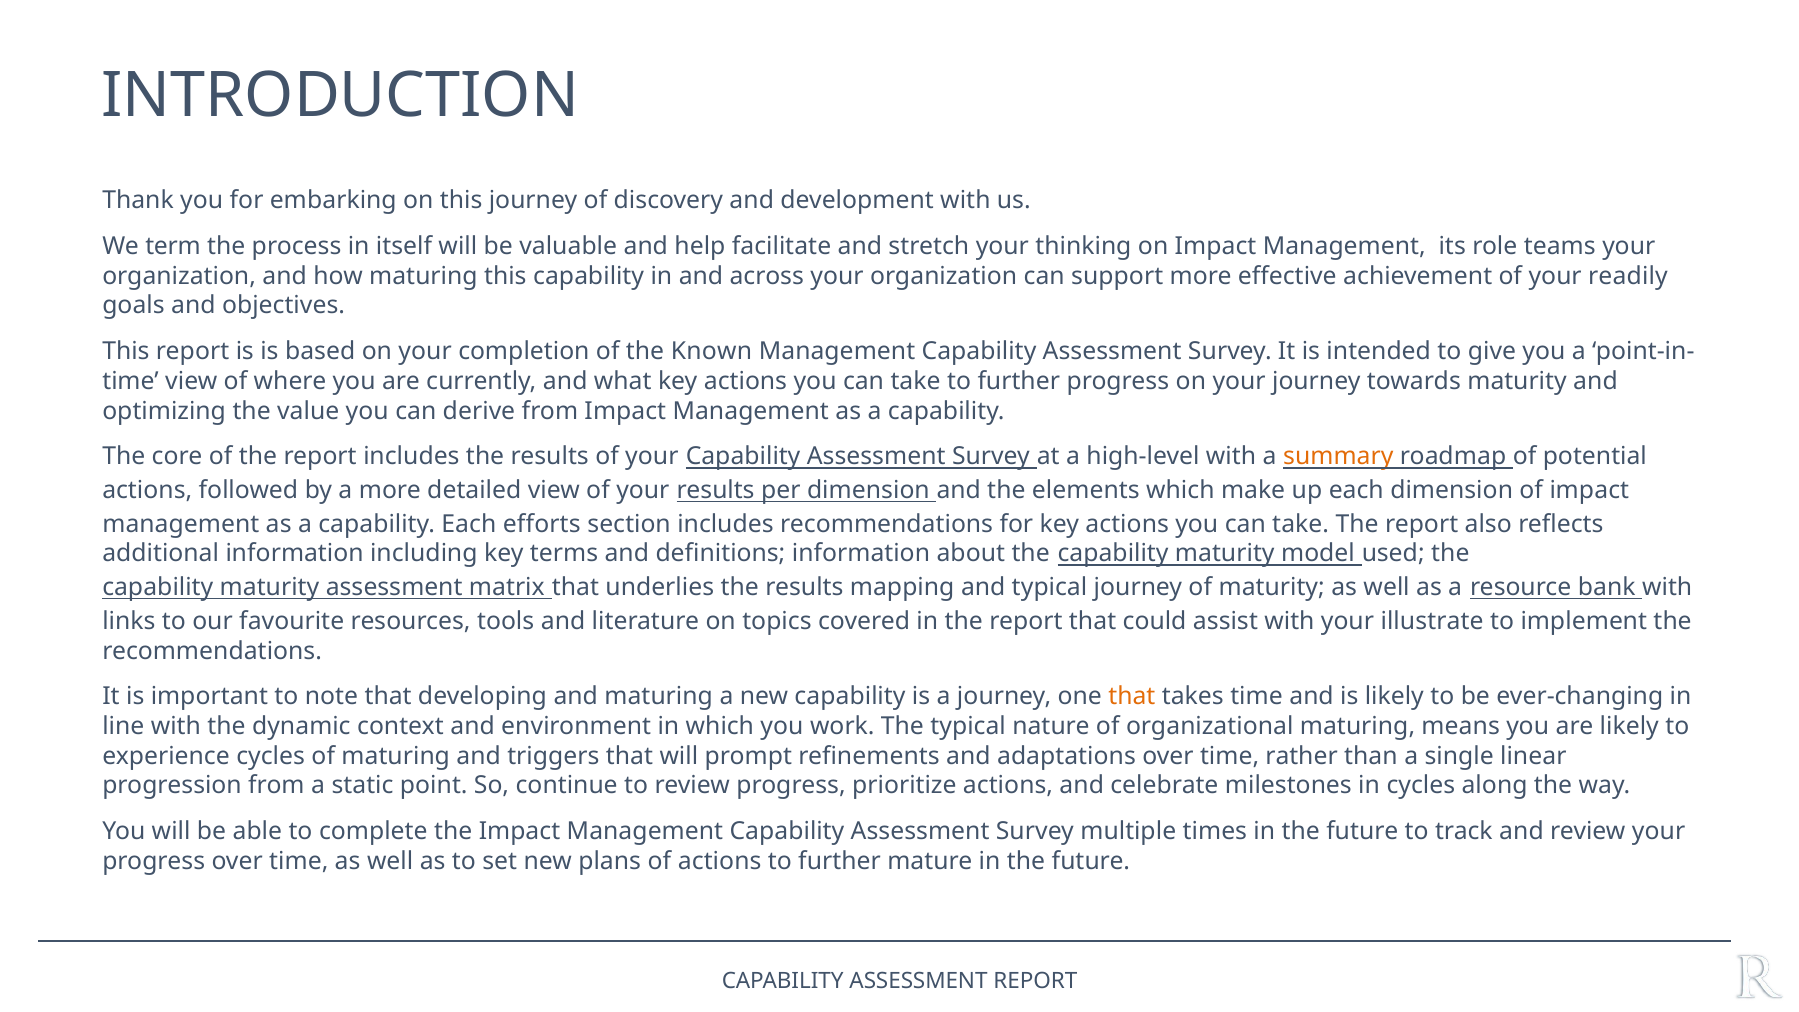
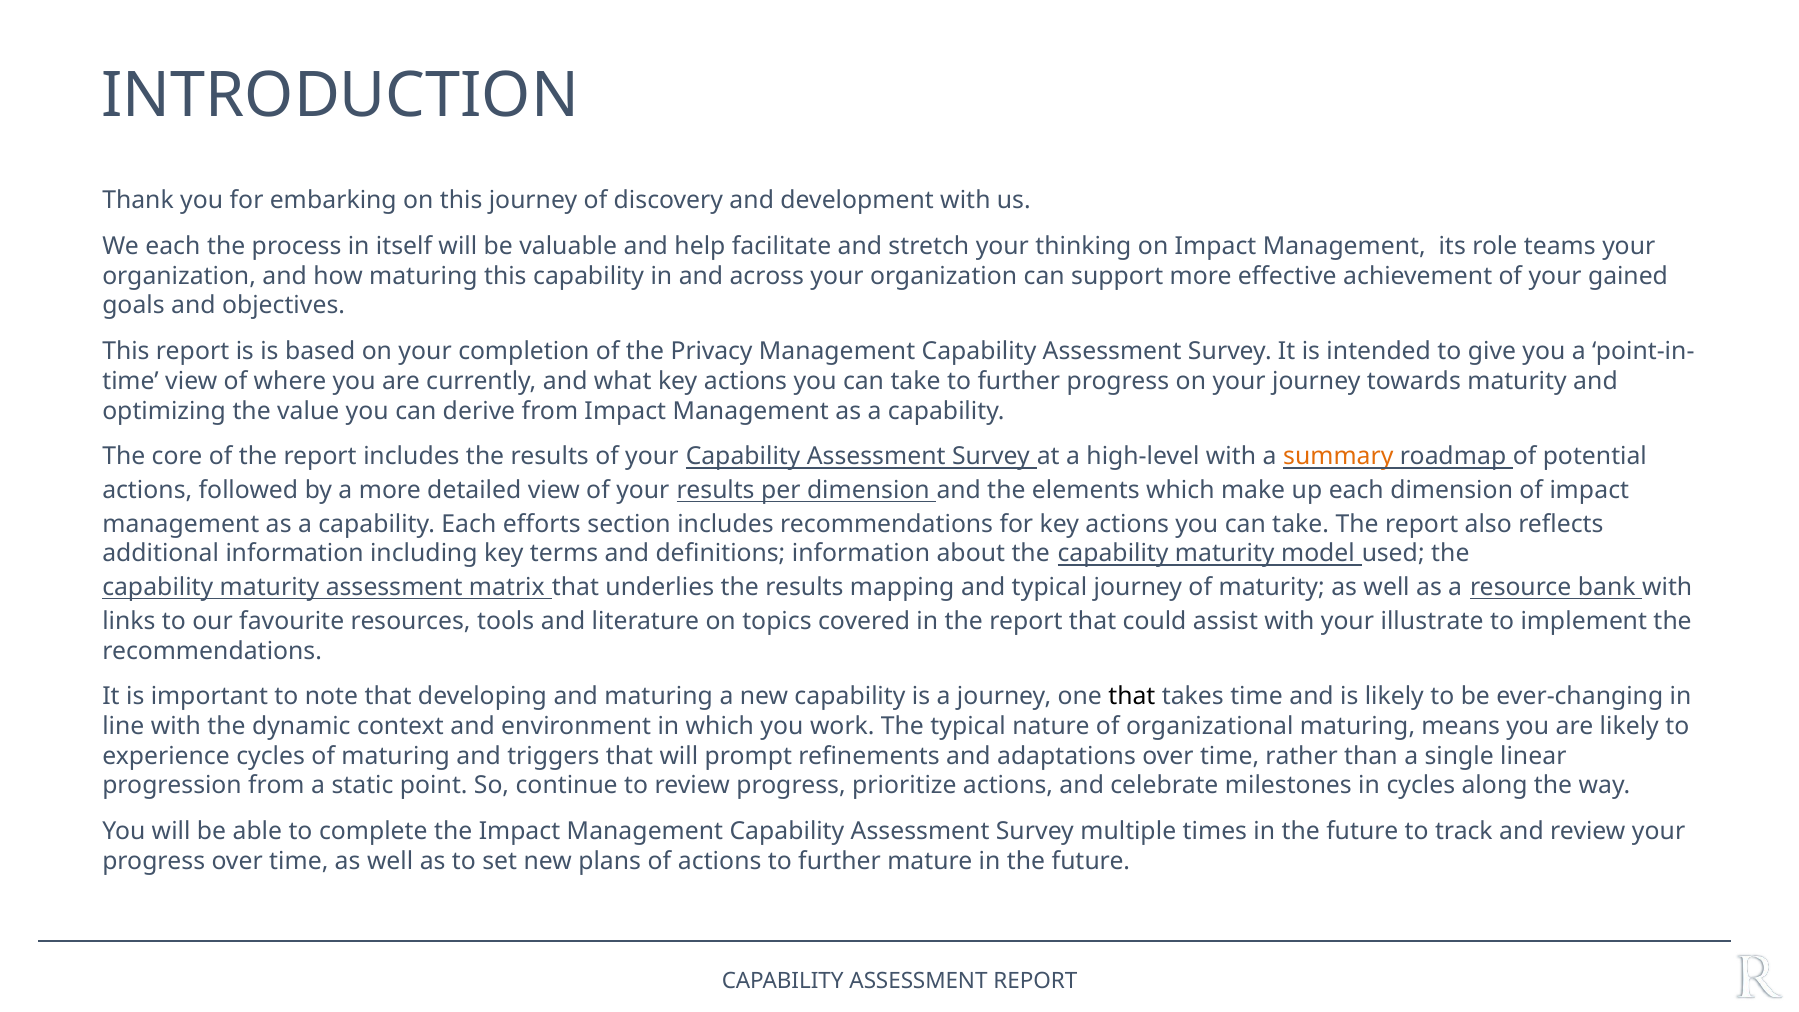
We term: term -> each (173, 246)
readily: readily -> gained (1628, 276)
Known: Known -> Privacy (712, 351)
that colour: orange -> black (1132, 697)
